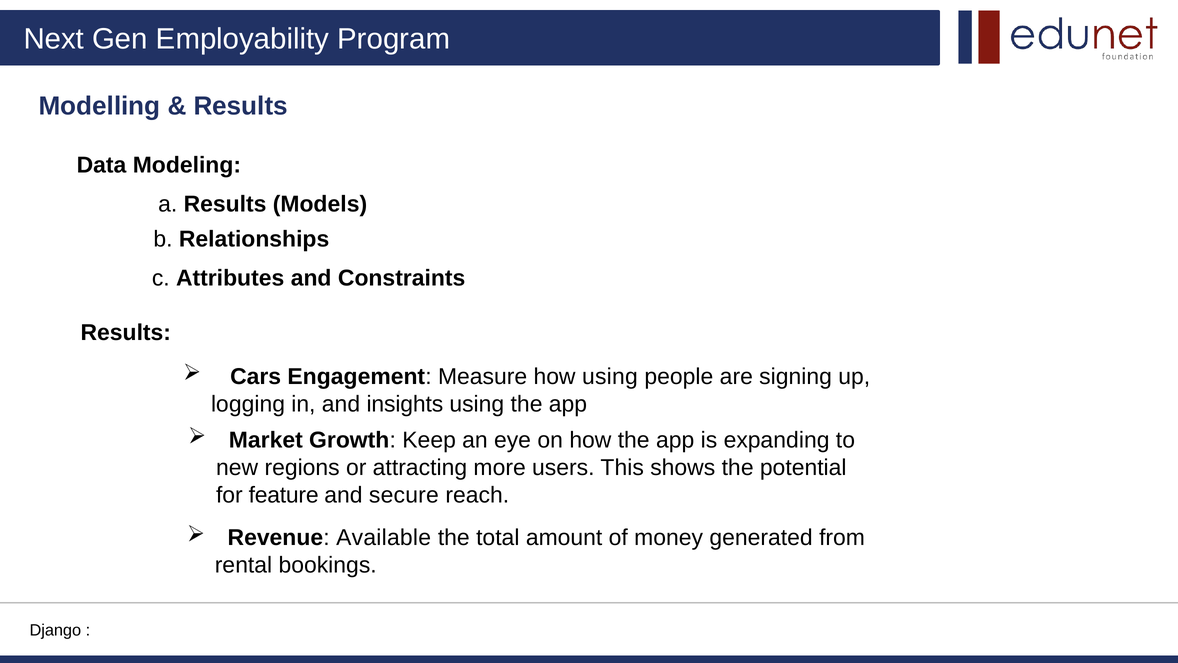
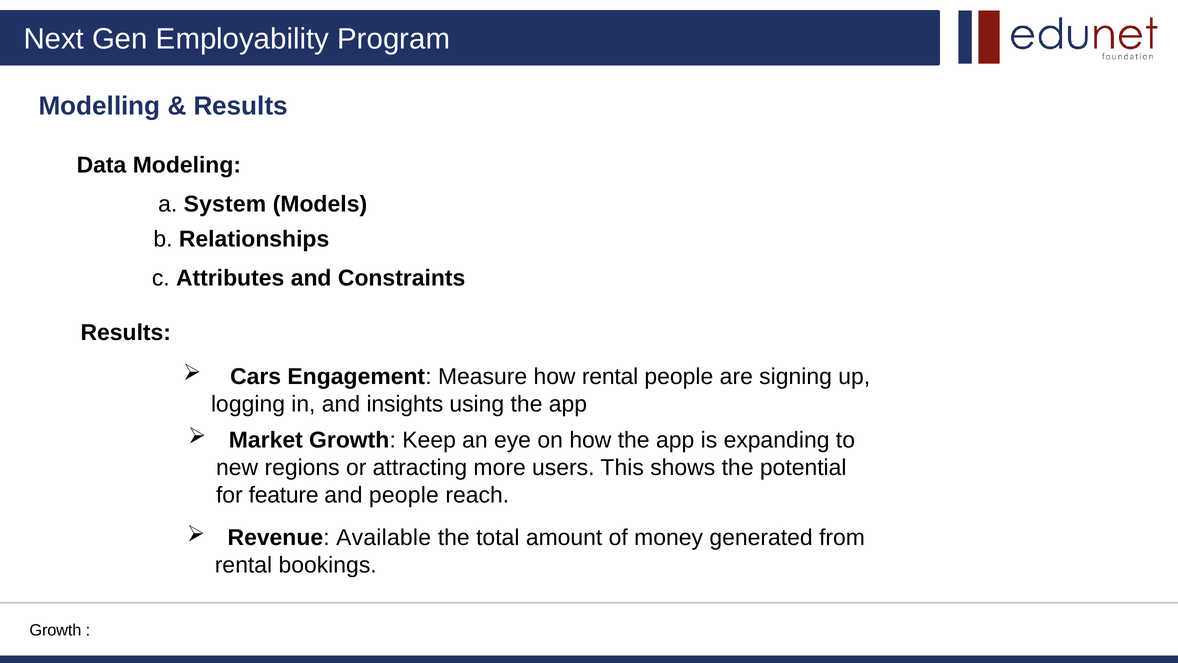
a Results: Results -> System (225, 204)
how using: using -> rental (610, 376)
and secure: secure -> people (404, 495)
Django: Django -> Growth (55, 630)
